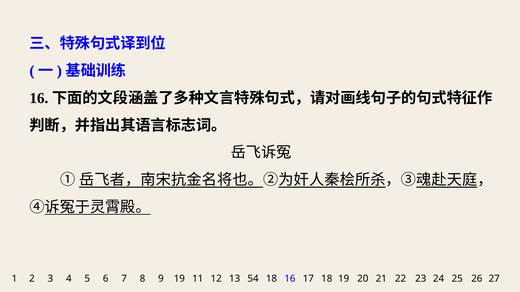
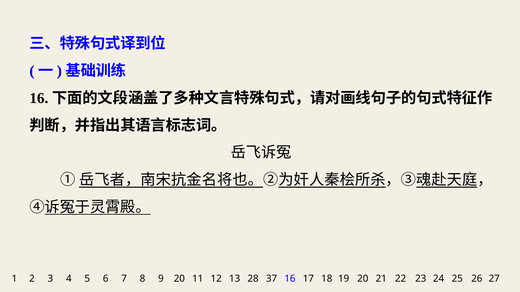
9 19: 19 -> 20 (179, 279)
54: 54 -> 28 (253, 279)
12 18: 18 -> 37 (271, 279)
